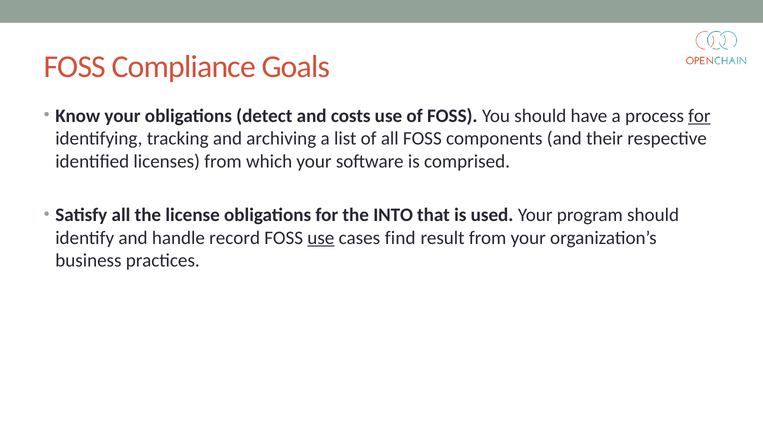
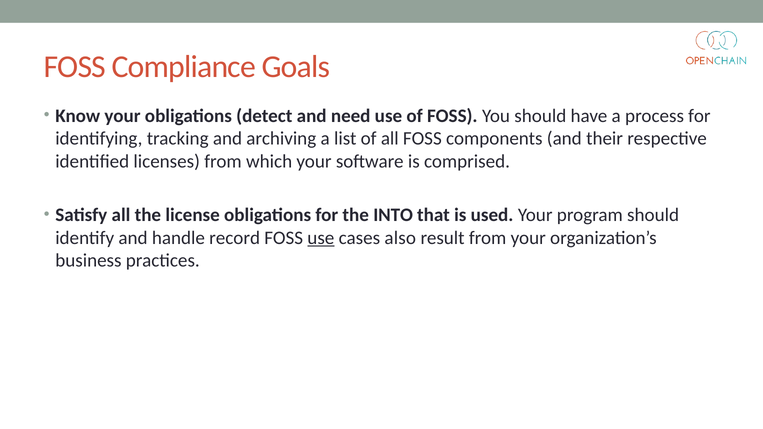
costs: costs -> need (351, 116)
for underline: present -> none (699, 116)
find: find -> also (400, 238)
